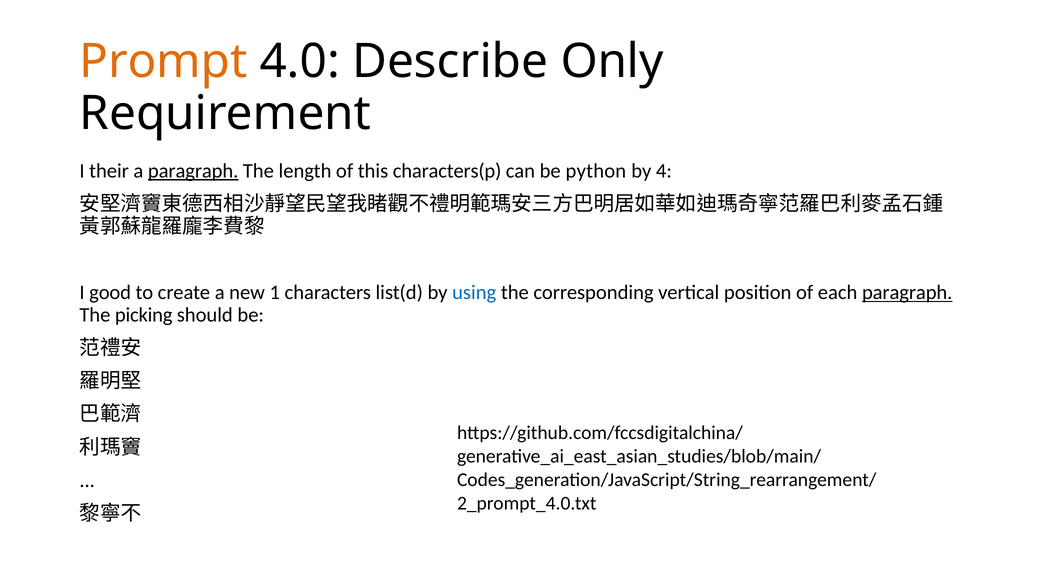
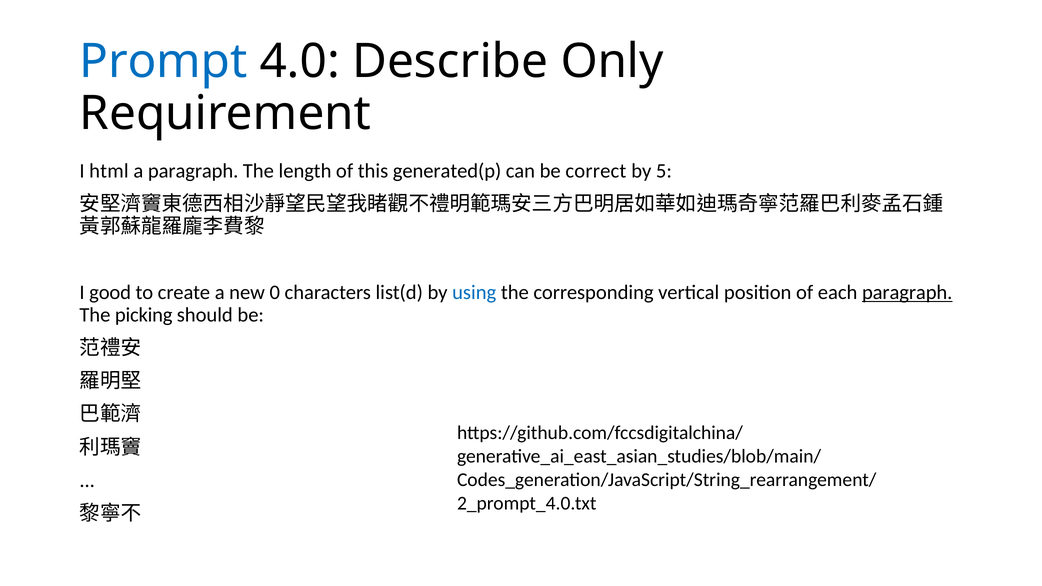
Prompt colour: orange -> blue (163, 62)
their: their -> html (109, 171)
paragraph underline: present -> none (193, 171)
characters(p: characters(p -> generated(p (447, 171)
python: python -> correct (596, 171)
4: 4 -> 5 (664, 171)
1: 1 -> 0 (275, 293)
